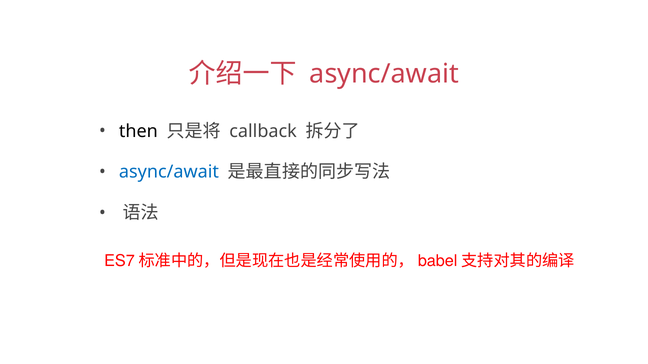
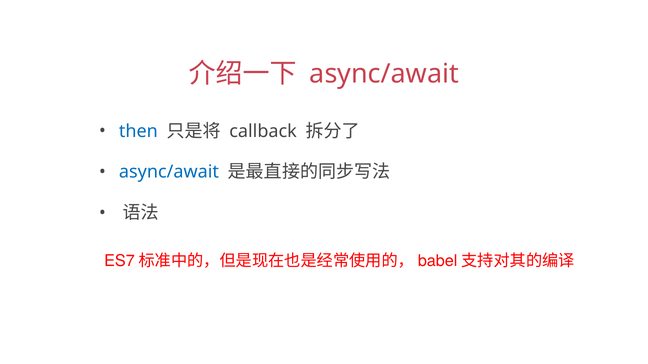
then colour: black -> blue (138, 131)
